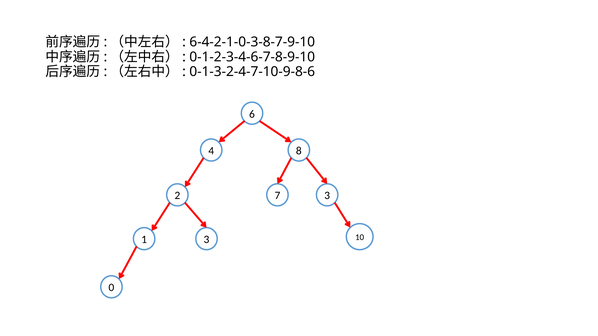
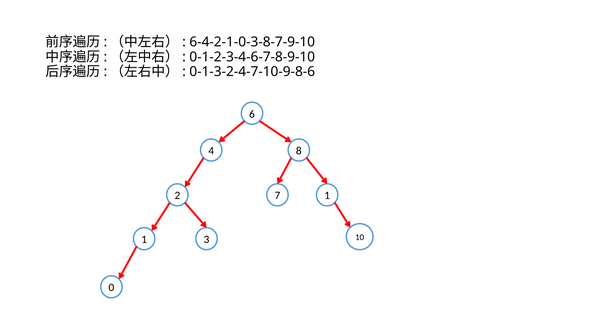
7 3: 3 -> 1 (327, 196)
